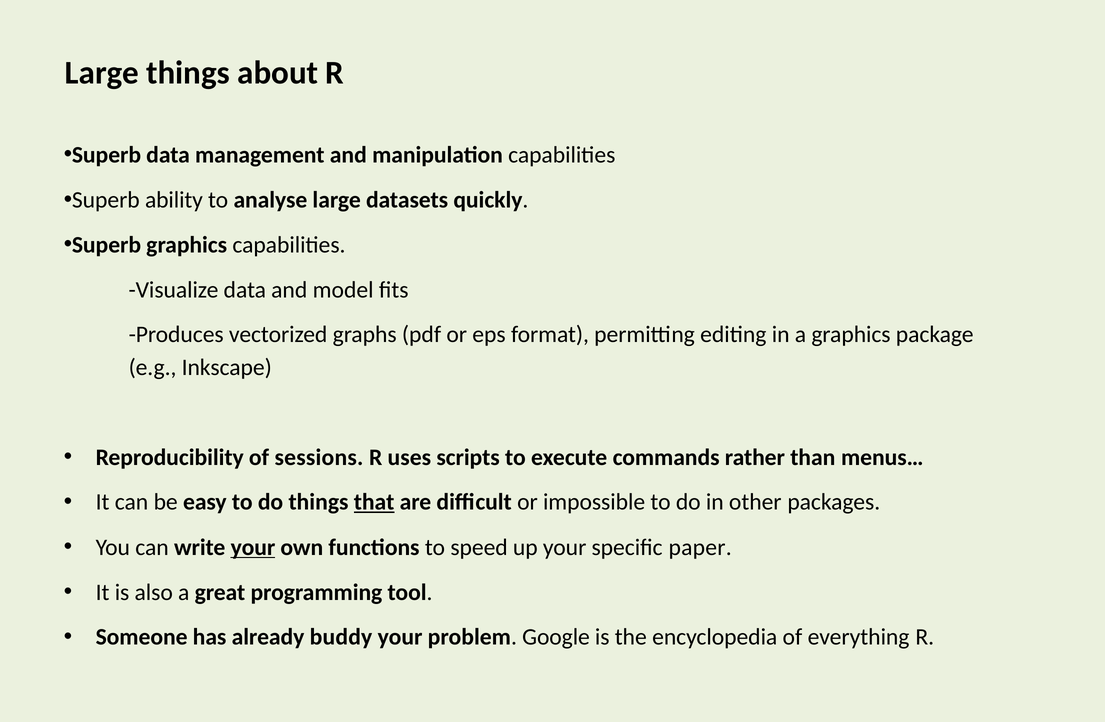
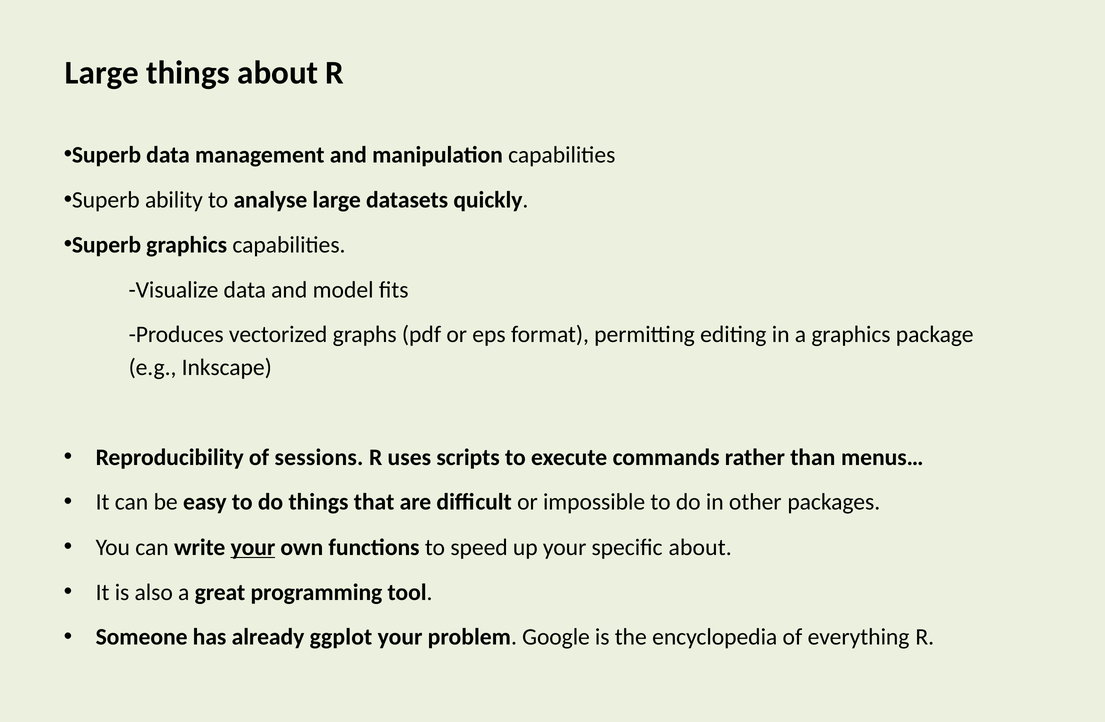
that underline: present -> none (374, 503)
specific paper: paper -> about (700, 548)
buddy: buddy -> ggplot (341, 638)
